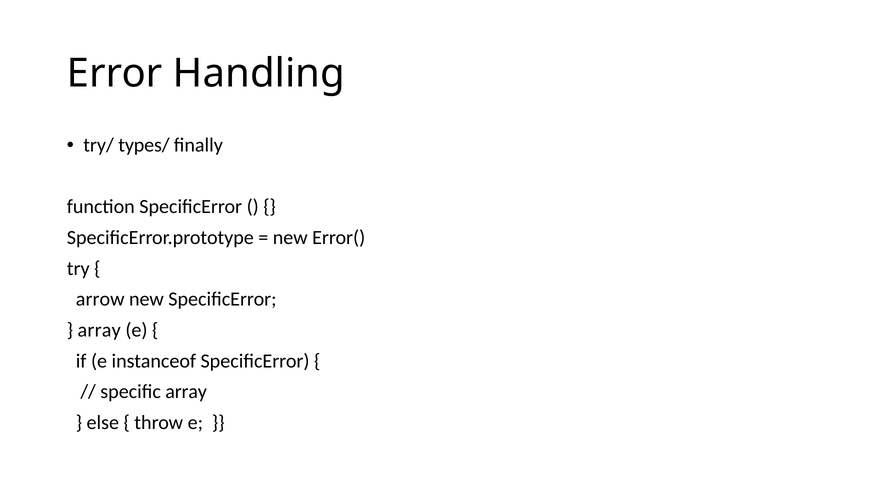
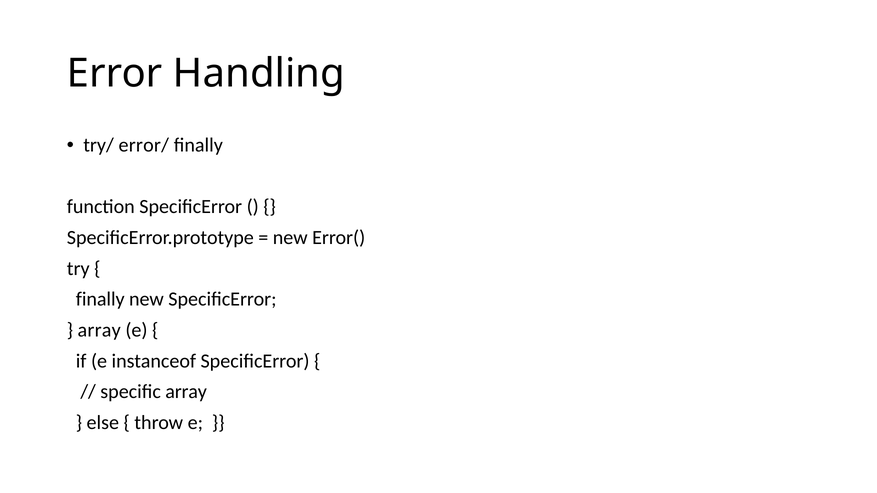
types/: types/ -> error/ (144, 145)
arrow: arrow -> finally (100, 300)
